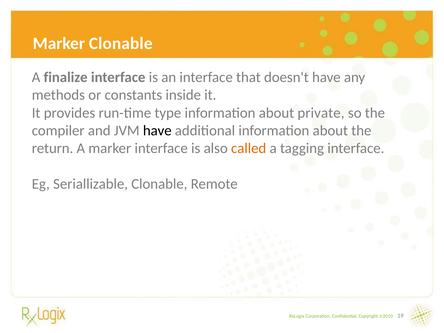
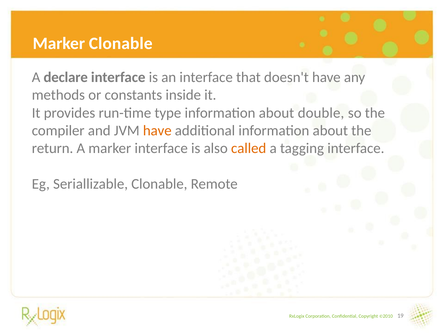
finalize: finalize -> declare (66, 77)
private: private -> double (321, 113)
have colour: black -> orange (157, 131)
